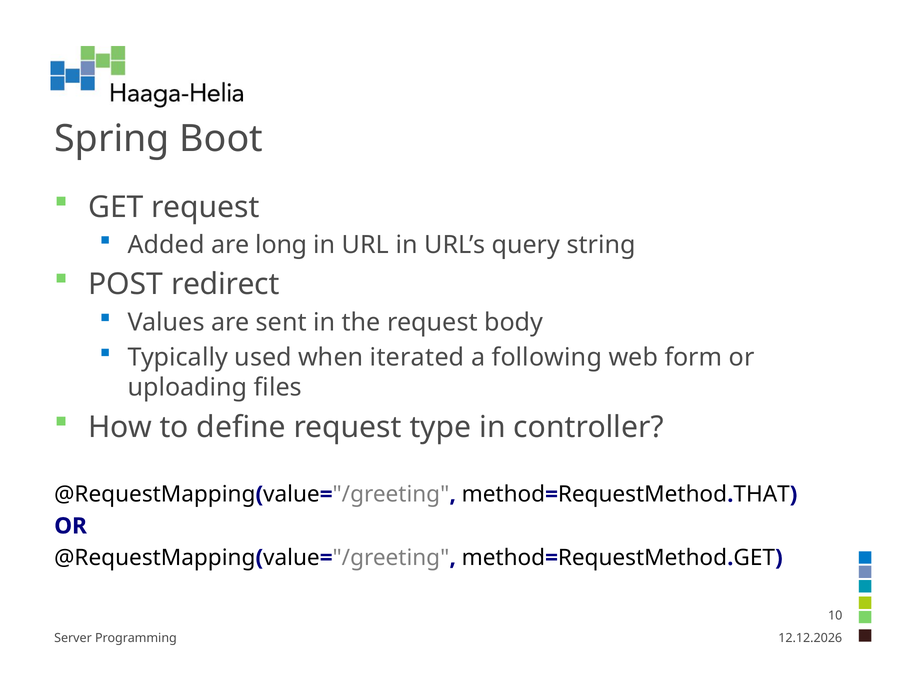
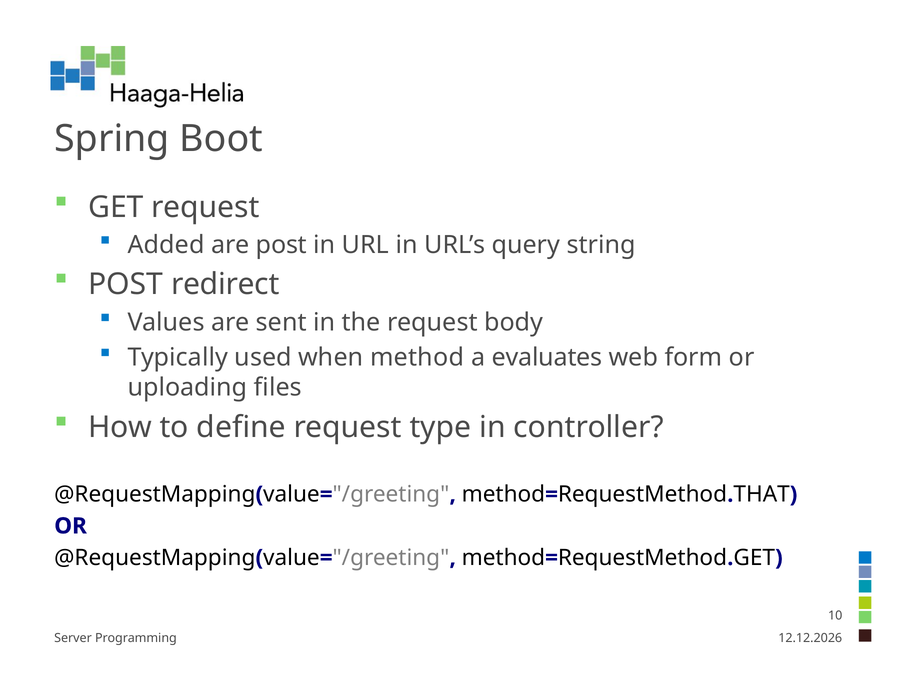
are long: long -> post (281, 245)
when iterated: iterated -> method (417, 357)
following: following -> evaluates (547, 357)
